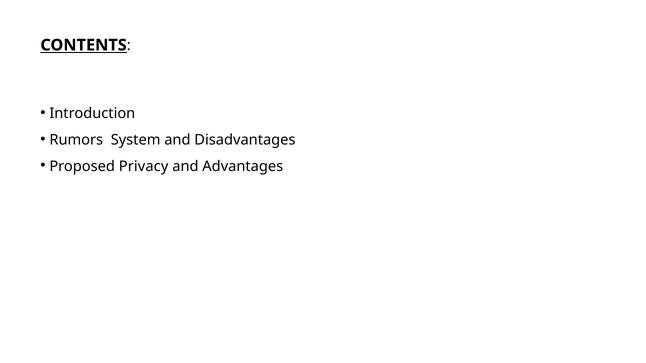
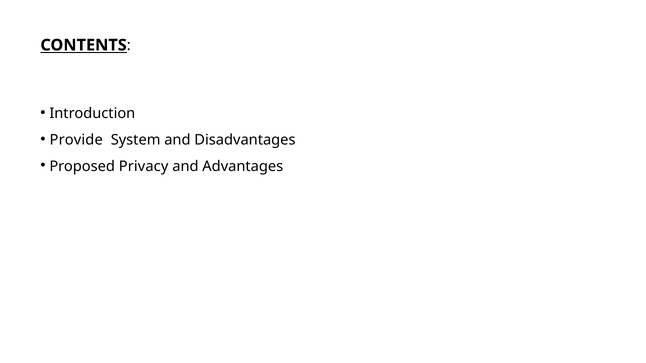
Rumors: Rumors -> Provide (76, 140)
